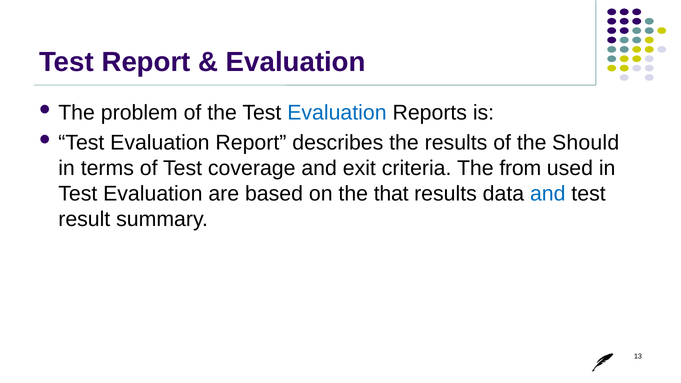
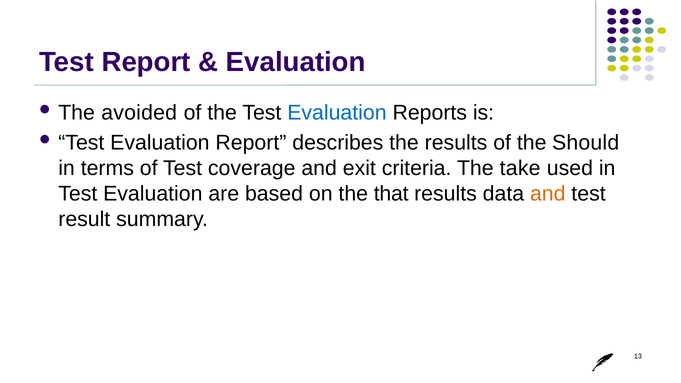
problem: problem -> avoided (139, 113)
from: from -> take (520, 168)
and colour: blue -> orange (548, 194)
